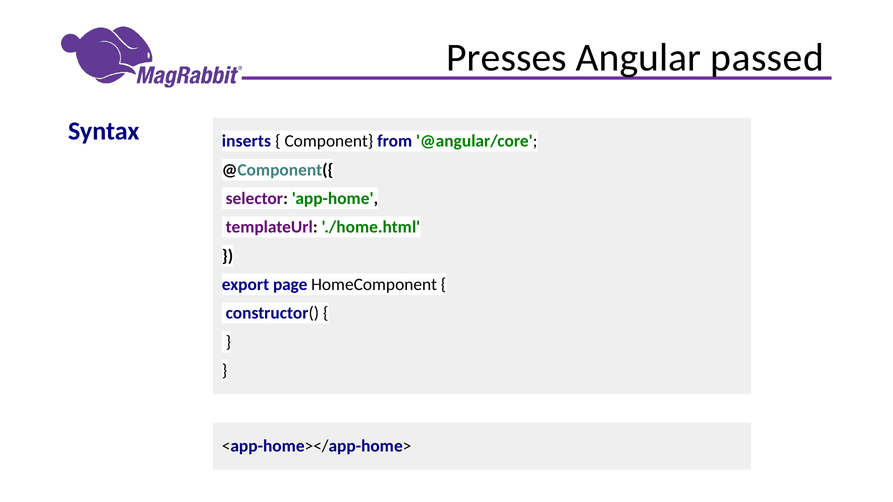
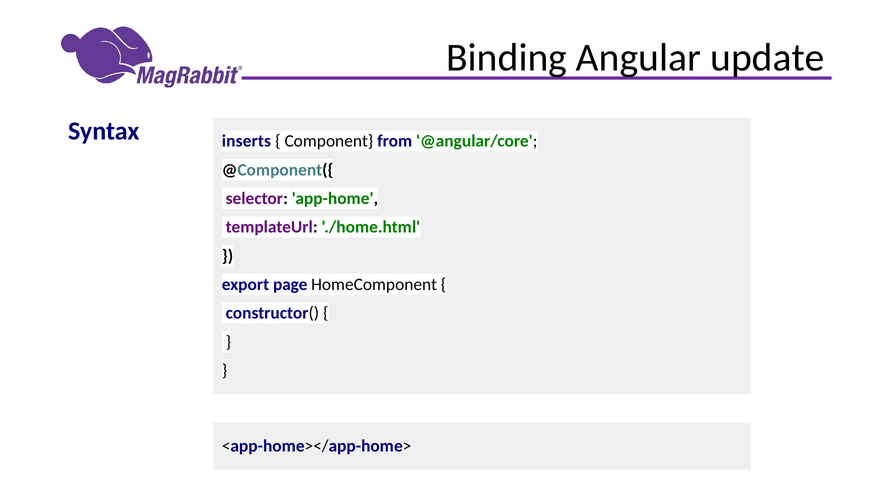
Presses: Presses -> Binding (507, 58)
passed: passed -> update (767, 58)
